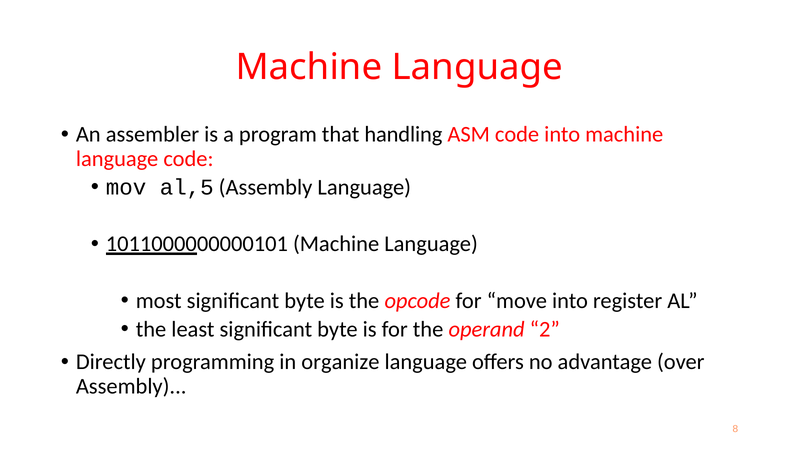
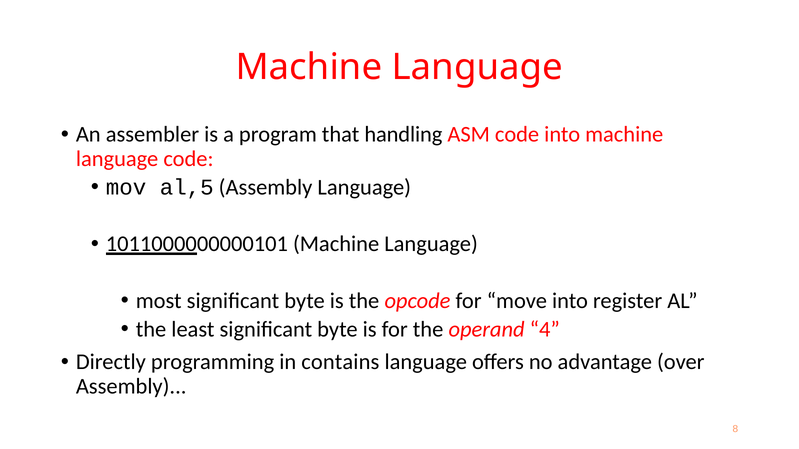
2: 2 -> 4 (545, 330)
organize: organize -> contains (340, 362)
